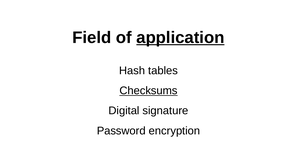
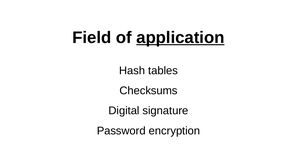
Checksums underline: present -> none (148, 91)
